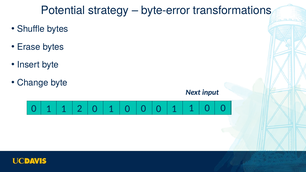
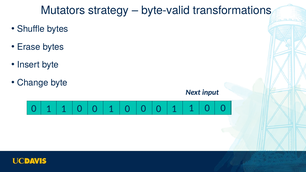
Potential: Potential -> Mutators (63, 10)
byte-error: byte-error -> byte-valid (166, 10)
1 1 2: 2 -> 0 (80, 108)
